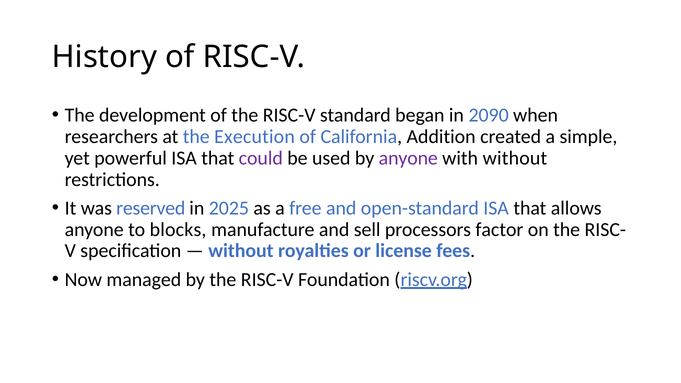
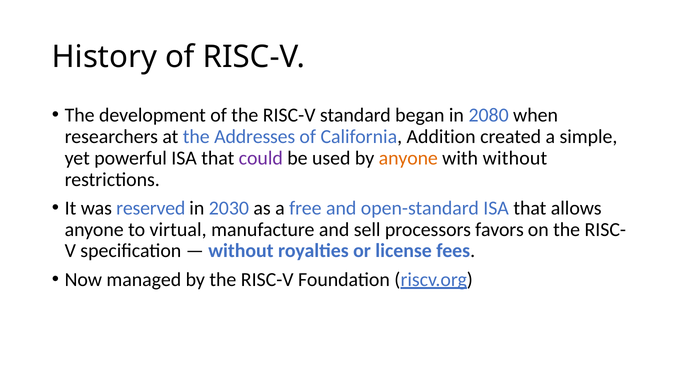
2090: 2090 -> 2080 (489, 115)
Execution: Execution -> Addresses (255, 137)
anyone colour: purple -> orange (408, 158)
2025: 2025 -> 2030 (229, 208)
blocks: blocks -> virtual (178, 230)
factor: factor -> favors (500, 230)
